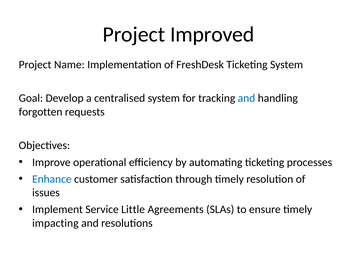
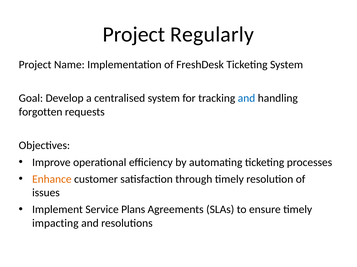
Improved: Improved -> Regularly (212, 35)
Enhance colour: blue -> orange (52, 180)
Little: Little -> Plans (133, 210)
